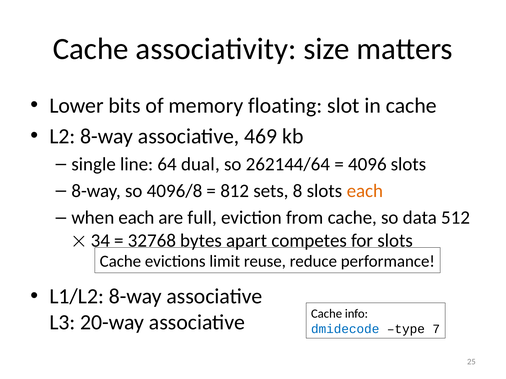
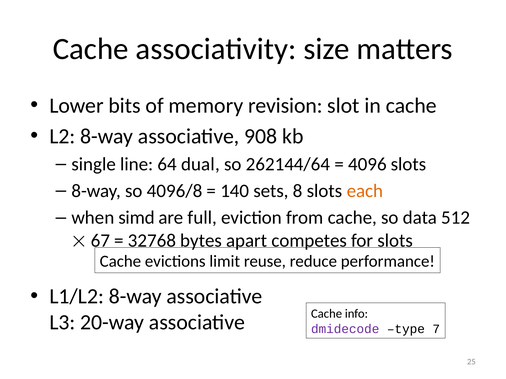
floating: floating -> revision (285, 106)
469: 469 -> 908 (261, 136)
812: 812 -> 140 (235, 191)
when each: each -> simd (137, 218)
34: 34 -> 67 (100, 241)
dmidecode colour: blue -> purple (345, 329)
